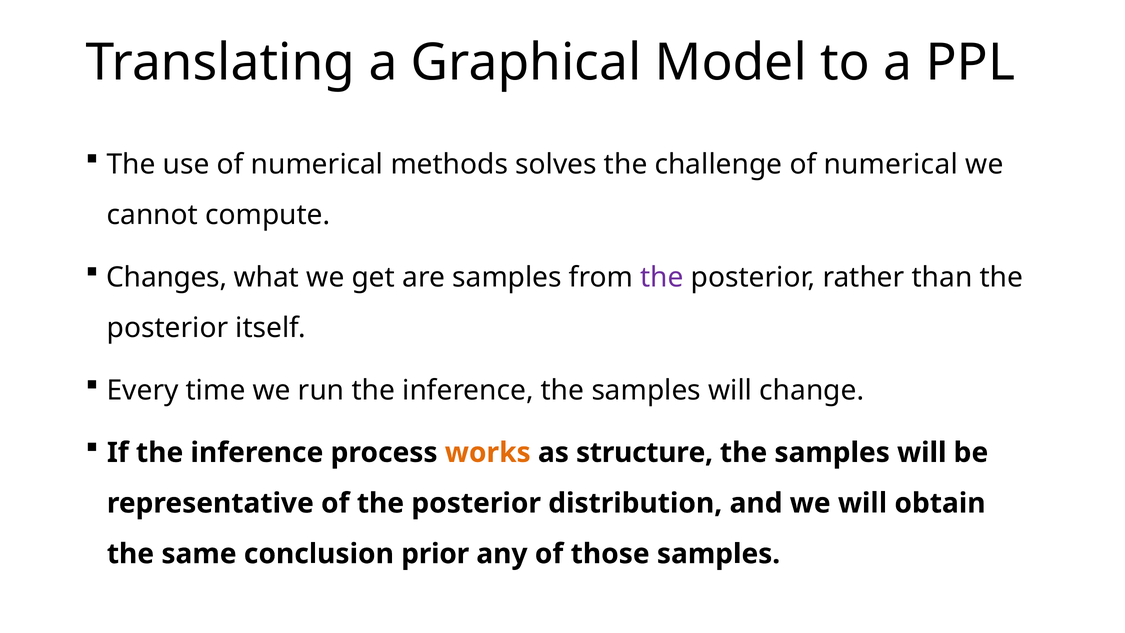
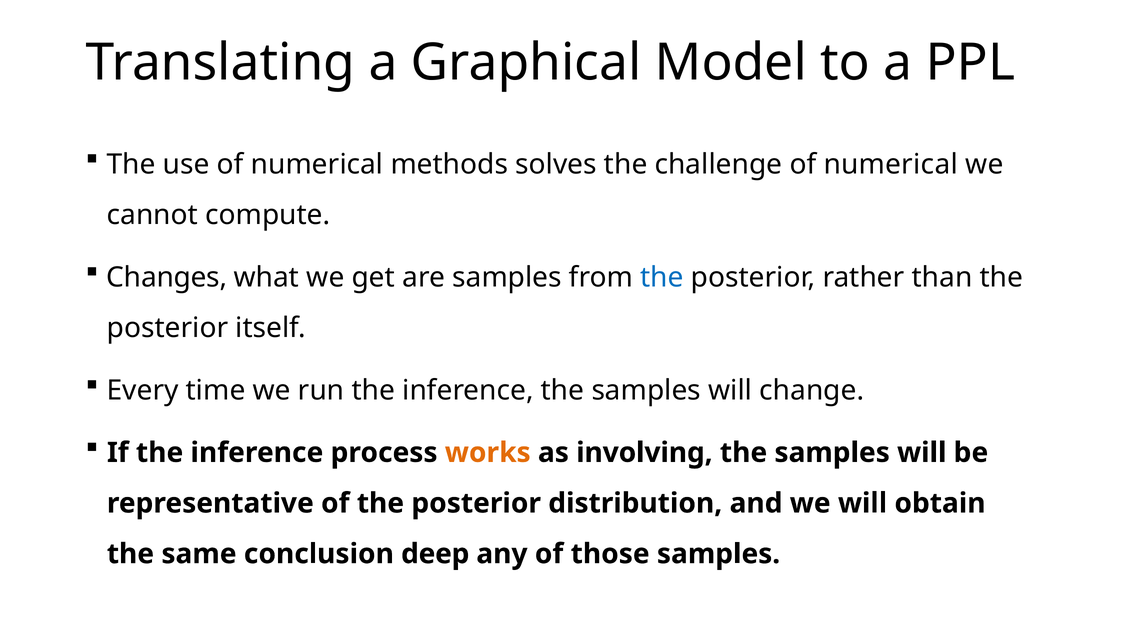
the colour: purple -> blue (662, 277)
structure: structure -> involving (644, 452)
prior: prior -> deep (435, 554)
